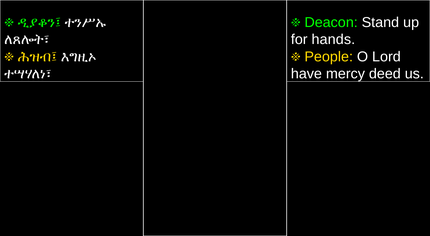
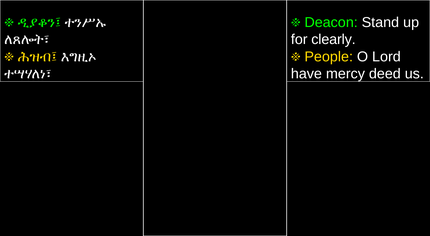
hands: hands -> clearly (333, 40)
